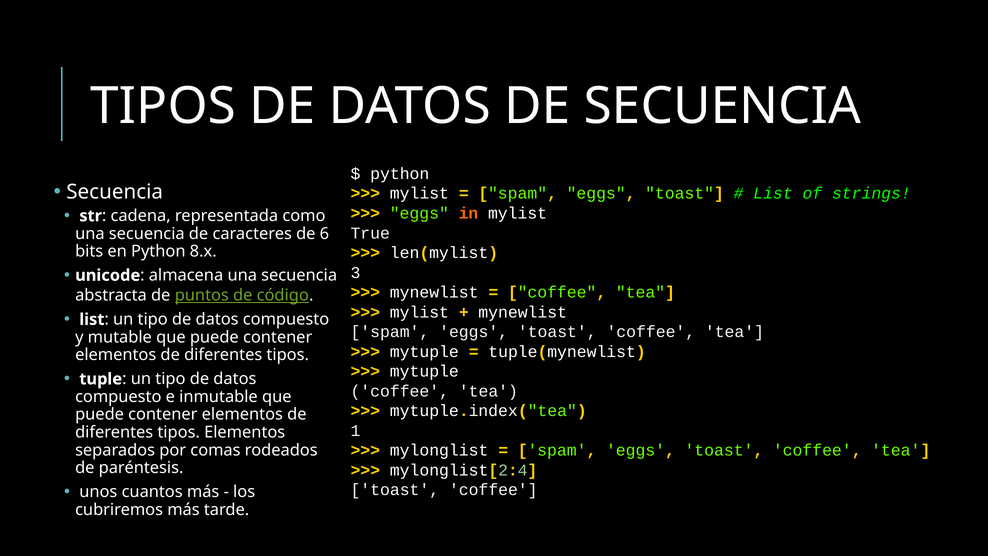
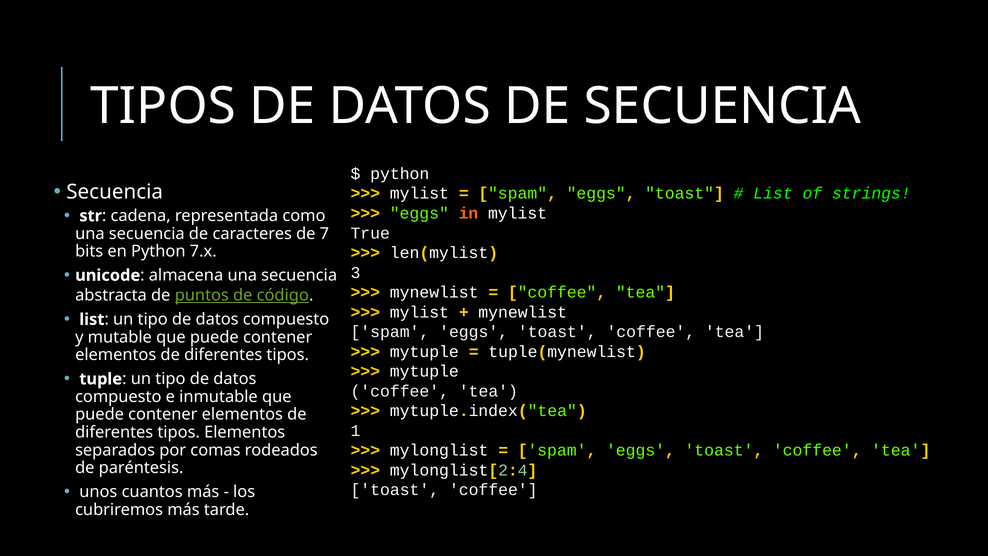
6: 6 -> 7 (324, 234)
8.x: 8.x -> 7.x (203, 251)
